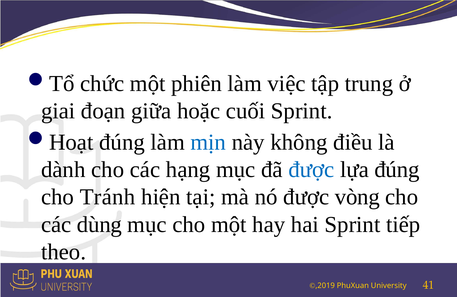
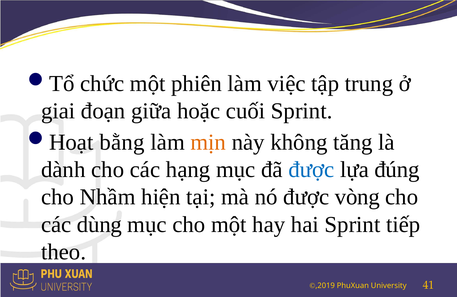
đúng: đúng -> bằng (122, 142)
mịn colour: blue -> orange (208, 142)
điều: điều -> tăng (353, 142)
Tránh: Tránh -> Nhầm (108, 197)
